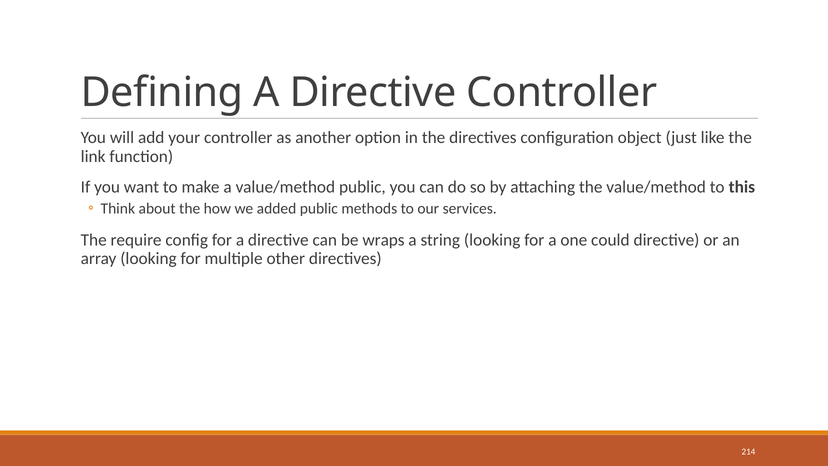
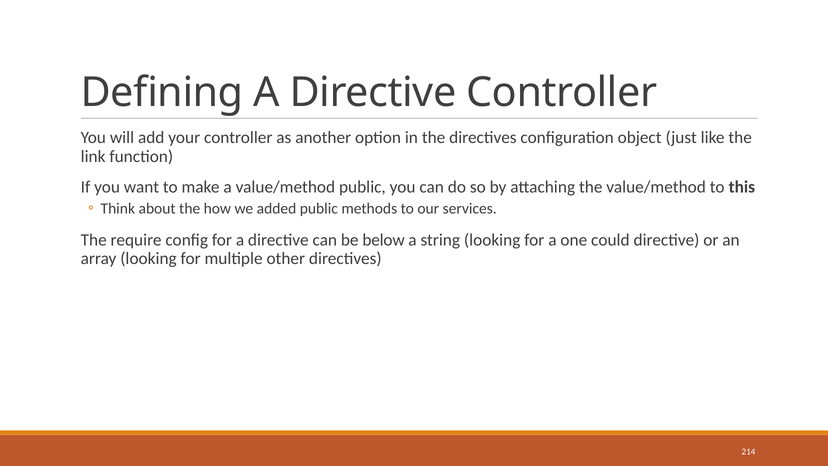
wraps: wraps -> below (384, 240)
